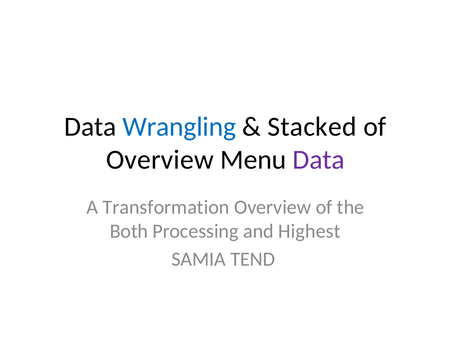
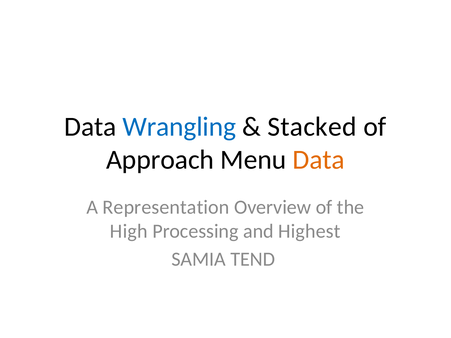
Overview: Overview -> Approach (160, 160)
Data colour: purple -> orange (319, 160)
Transformation: Transformation -> Representation (166, 207)
Both: Both -> High (129, 231)
